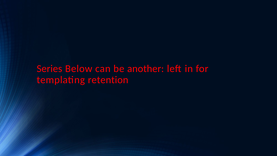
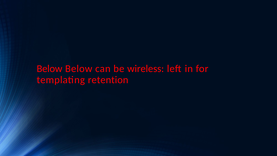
Series: Series -> Below (50, 69)
another: another -> wireless (146, 69)
